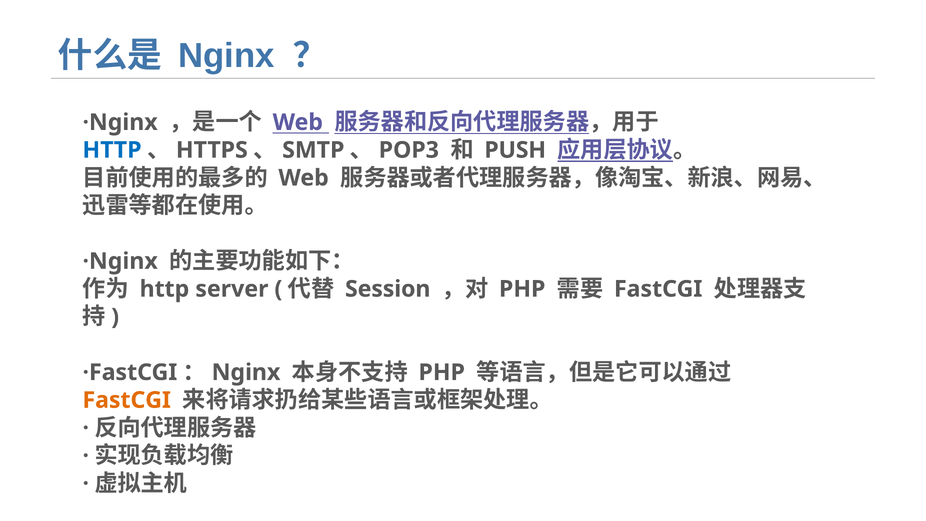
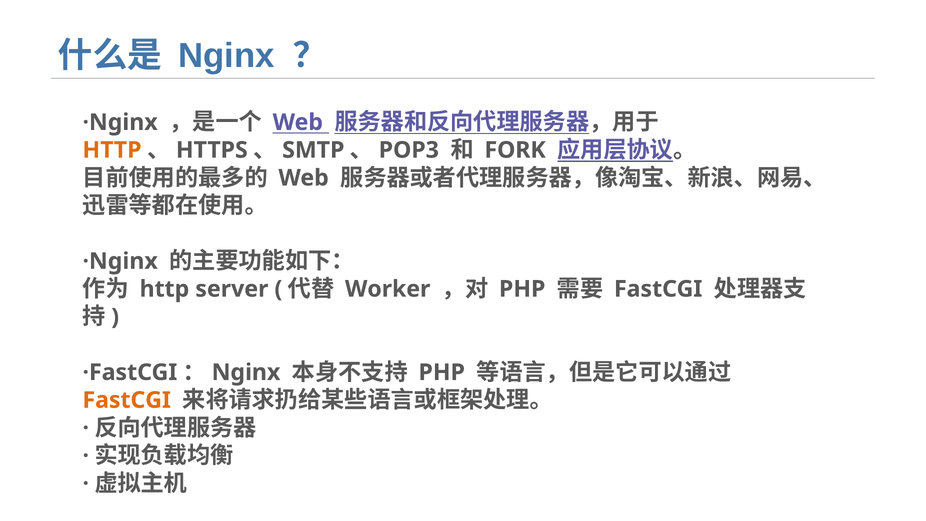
HTTP colour: blue -> orange (112, 150)
PUSH: PUSH -> FORK (515, 150)
Session: Session -> Worker (388, 289)
